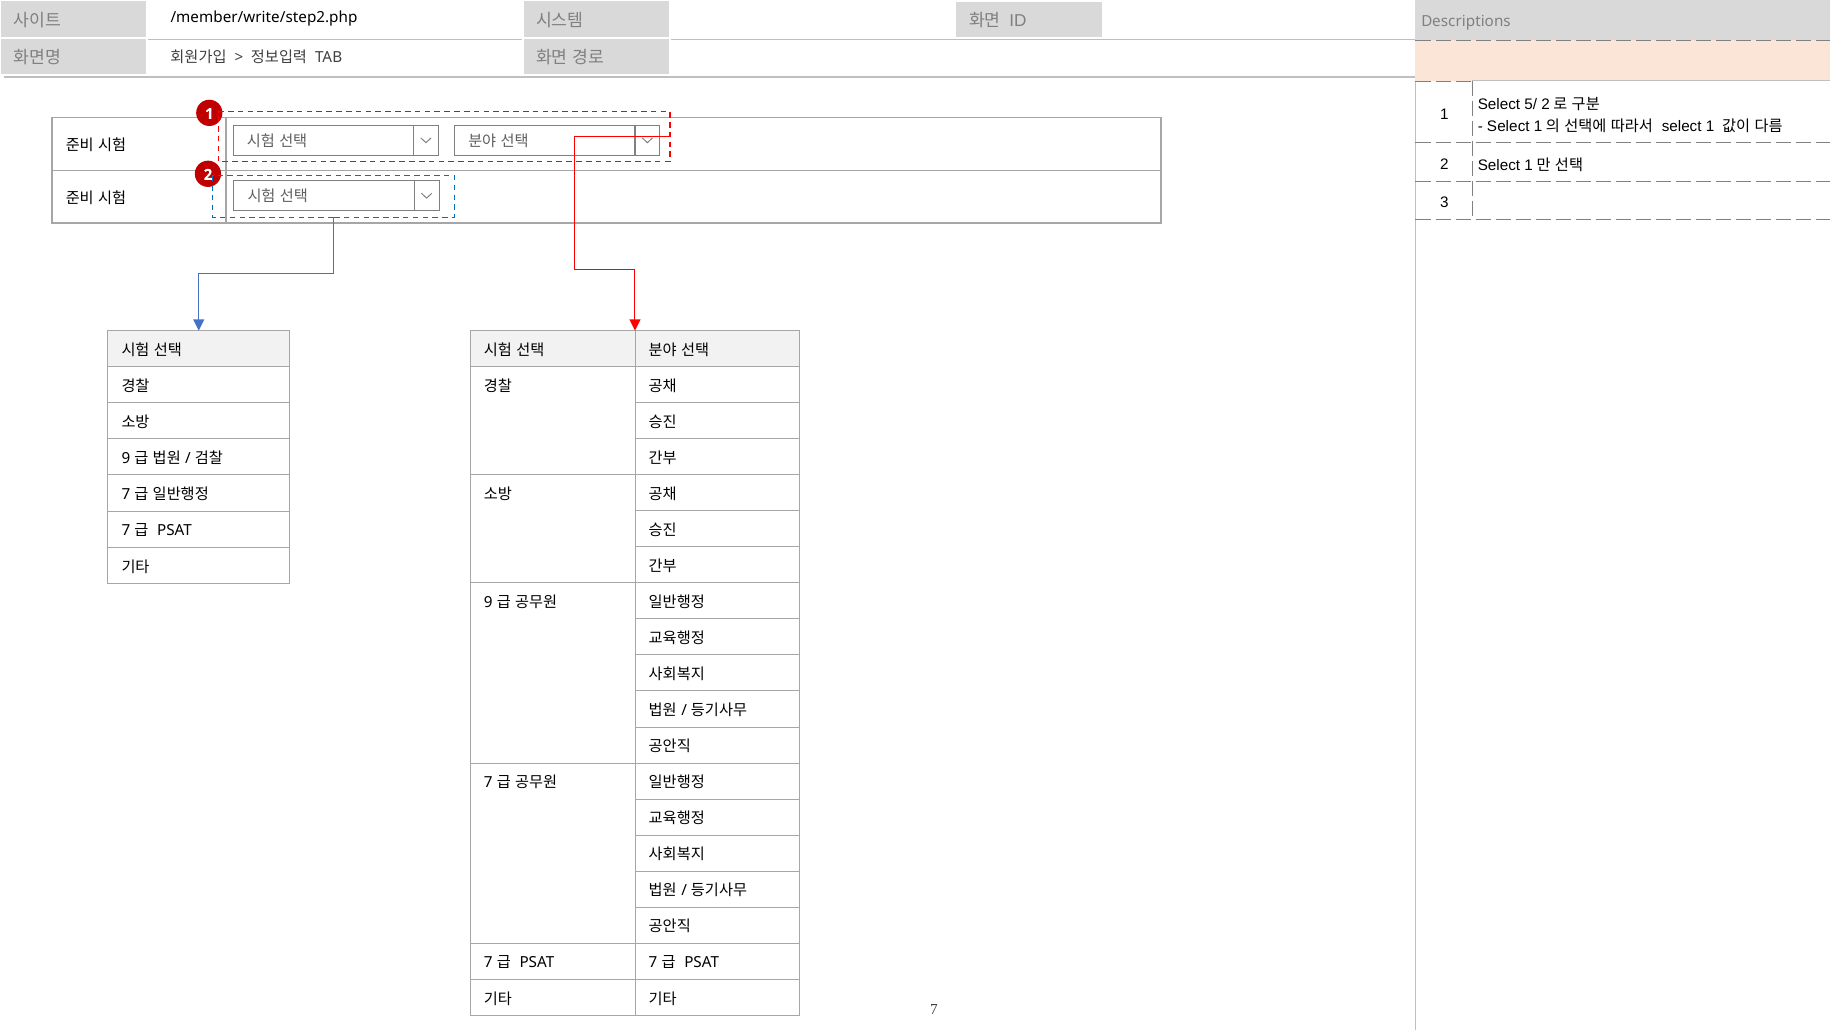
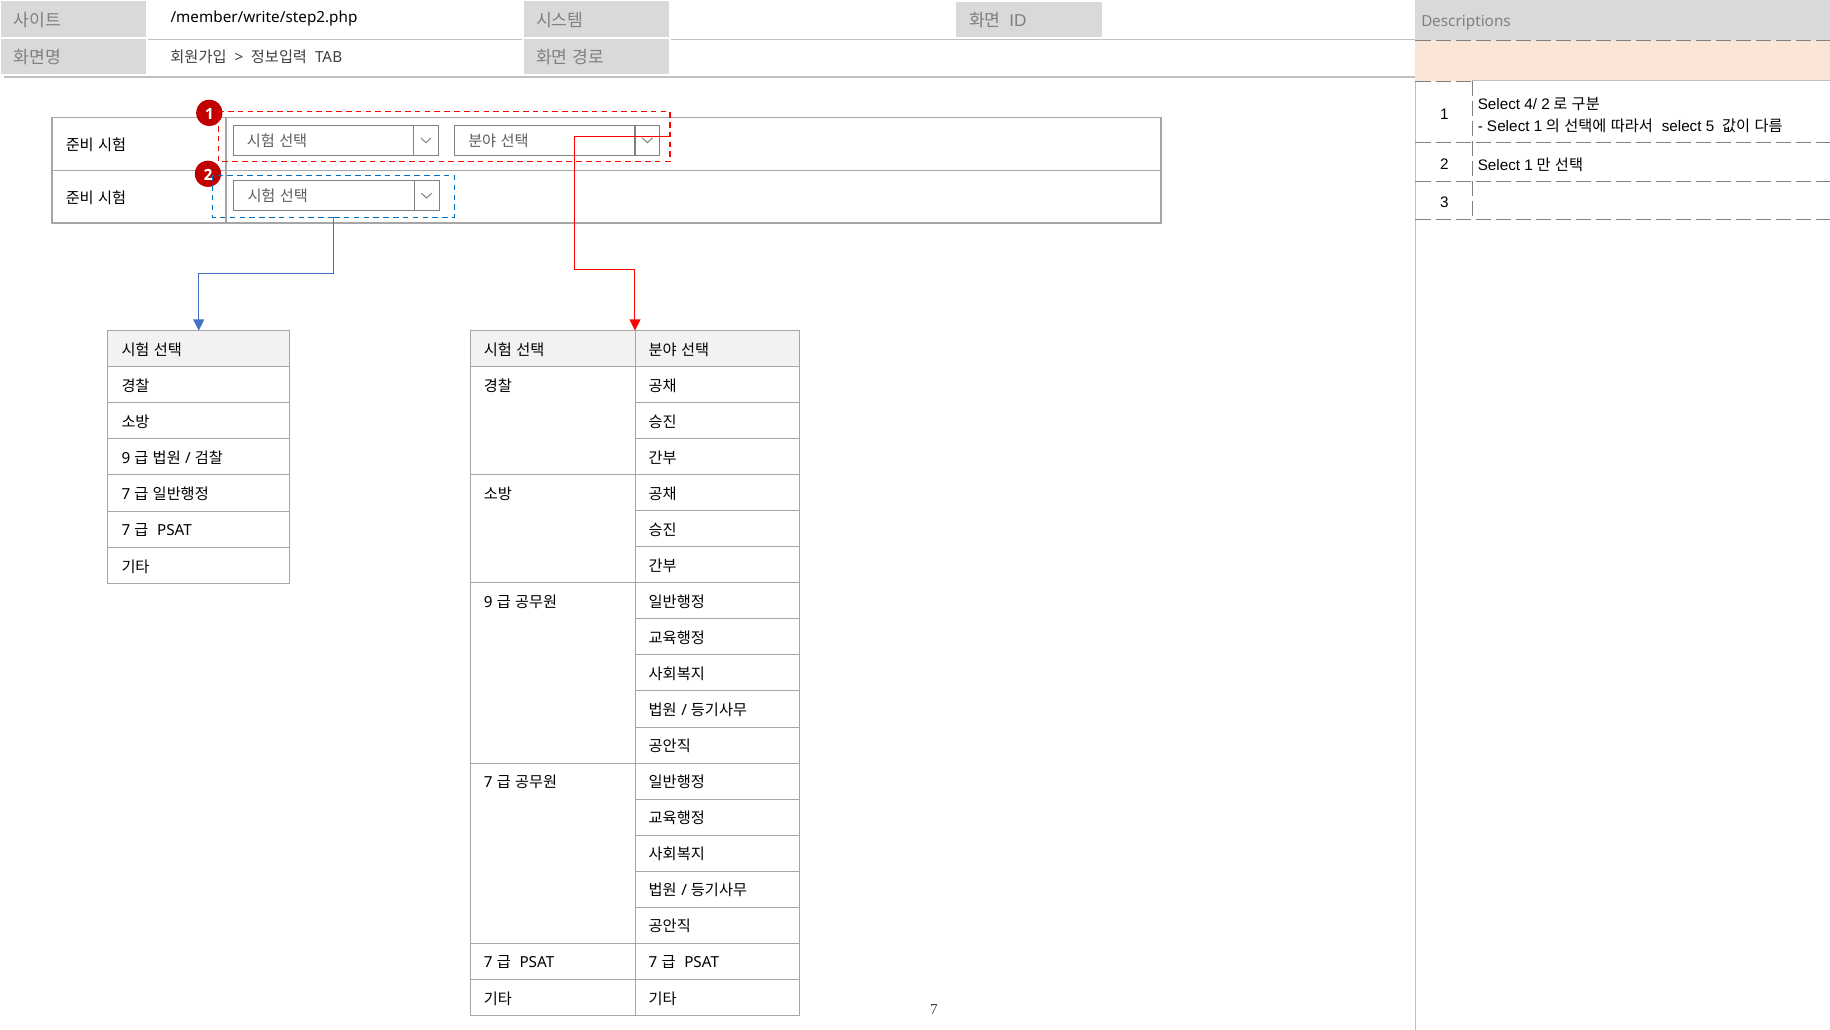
5/: 5/ -> 4/ (1531, 104)
select 1: 1 -> 5 (1710, 127)
